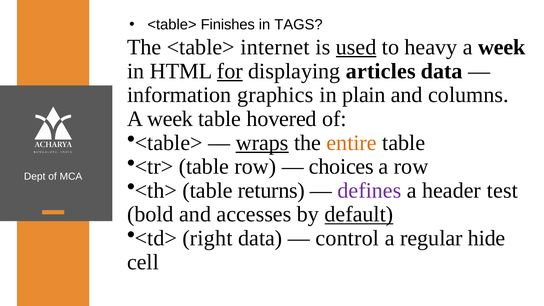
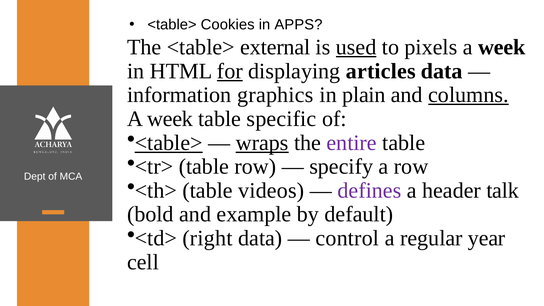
Finishes: Finishes -> Cookies (228, 25)
TAGS: TAGS -> APPS (298, 25)
internet: internet -> external (275, 47)
heavy: heavy -> pixels (431, 47)
columns underline: none -> present (468, 95)
hovered: hovered -> specific (281, 119)
<table> underline: none -> present (169, 143)
entire colour: orange -> purple (352, 143)
choices: choices -> specify (341, 167)
returns: returns -> videos (271, 190)
test: test -> talk (503, 190)
accesses: accesses -> example (254, 214)
default underline: present -> none (359, 214)
hide: hide -> year (487, 238)
